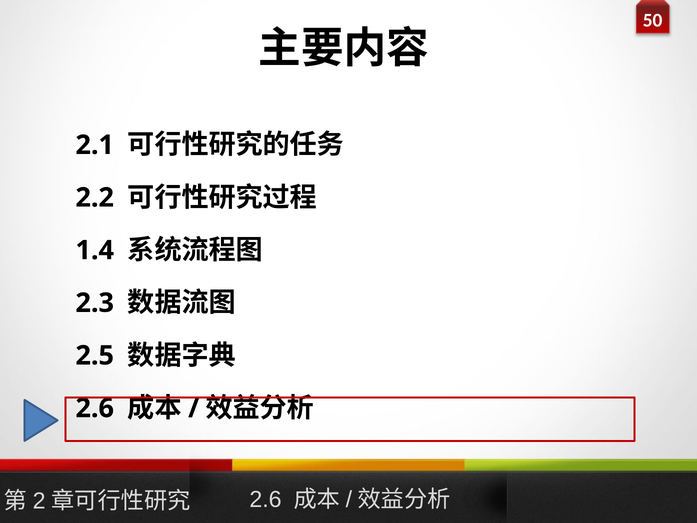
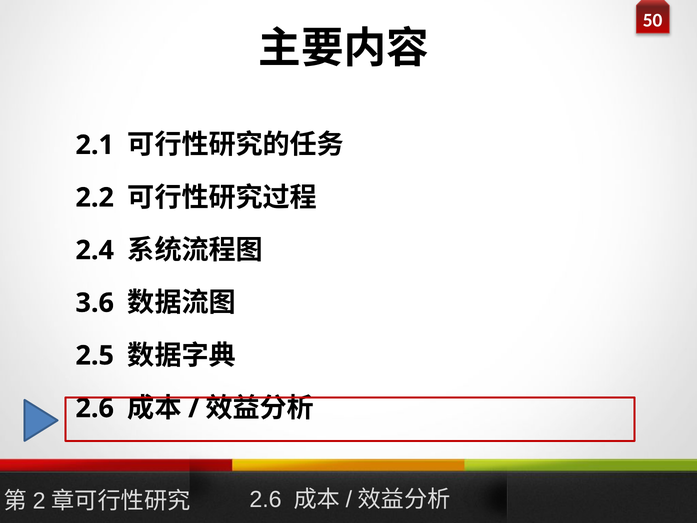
1.4: 1.4 -> 2.4 (95, 250)
2.3: 2.3 -> 3.6 (95, 303)
